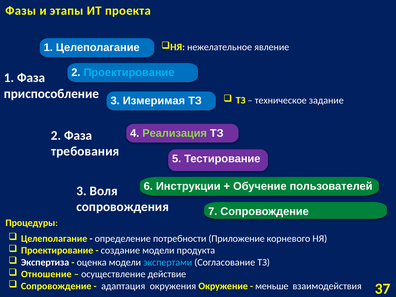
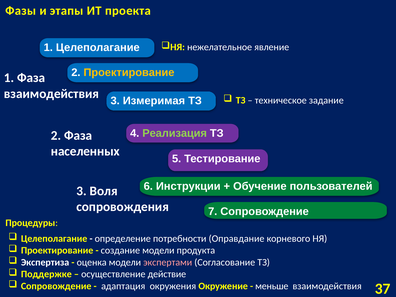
Проектирование colour: light blue -> yellow (129, 72)
приспособление: приспособление -> взаимодействия (51, 94)
требования: требования -> населенных (85, 151)
Приложение: Приложение -> Оправдание (237, 239)
экспертами colour: light blue -> pink (168, 262)
Отношение: Отношение -> Поддержке (46, 274)
